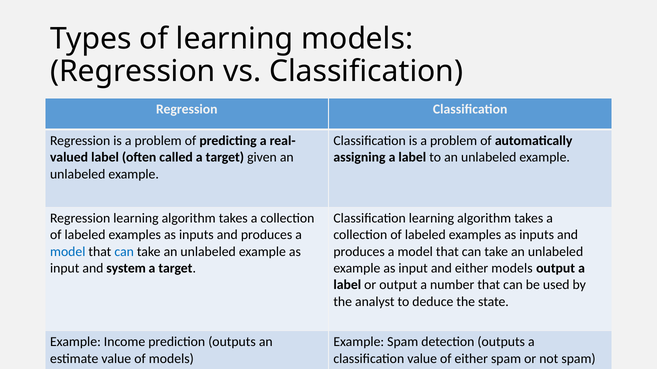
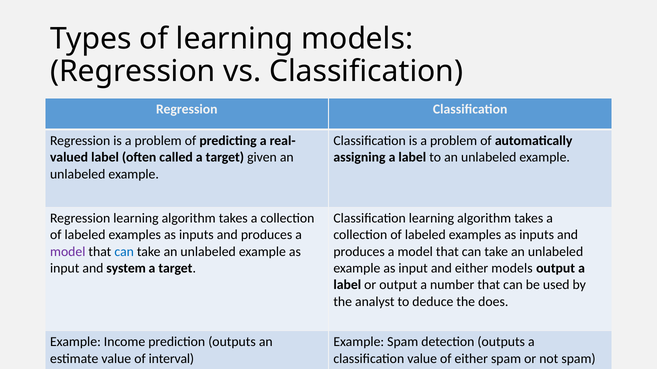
model colour: blue -> purple (68, 252)
state: state -> does (493, 302)
of models: models -> interval (171, 359)
